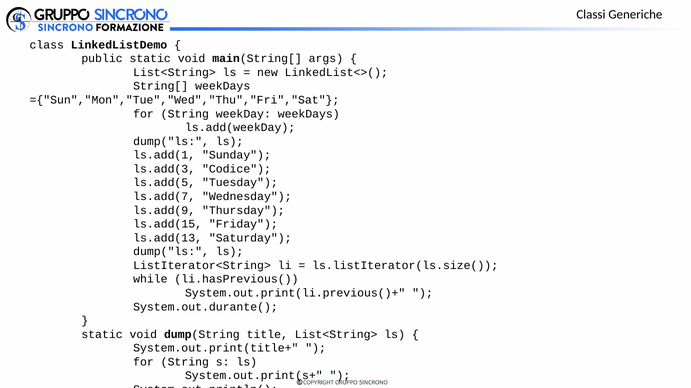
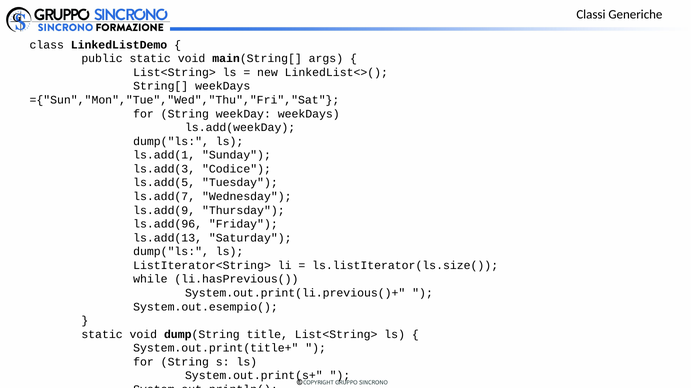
ls.add(15: ls.add(15 -> ls.add(96 (168, 224)
System.out.durante(: System.out.durante( -> System.out.esempio( (206, 307)
